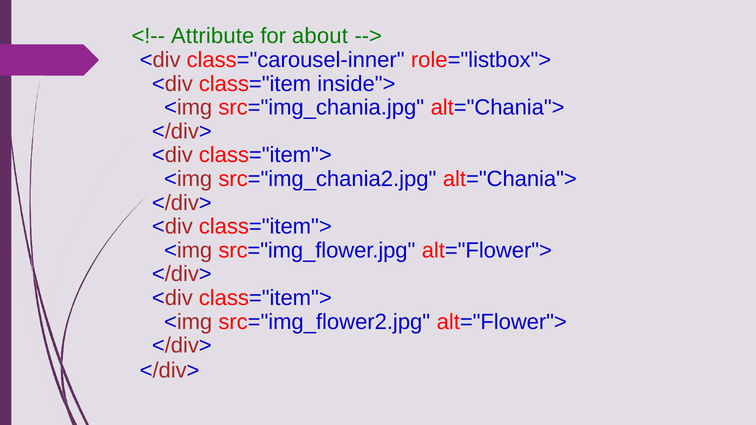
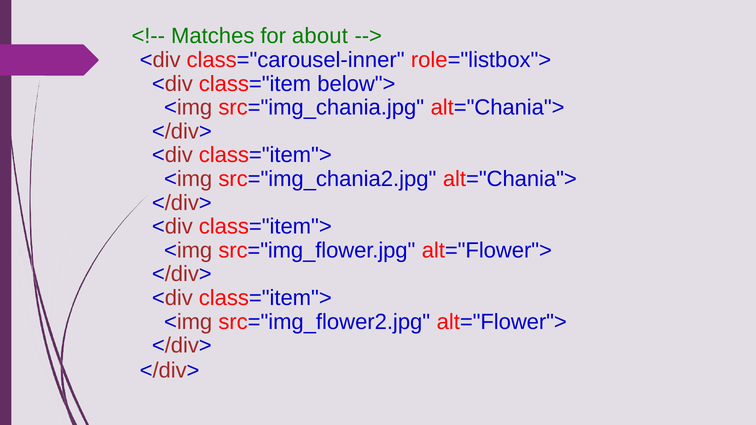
Attribute: Attribute -> Matches (213, 36)
inside">: inside"> -> below"> (356, 84)
